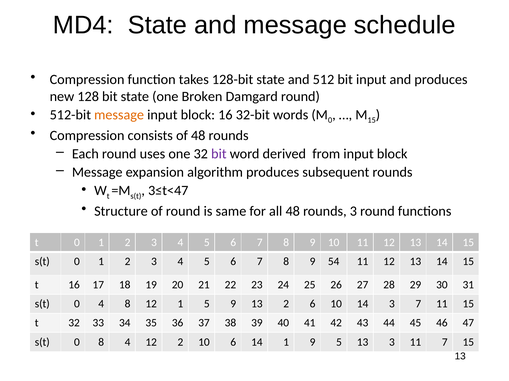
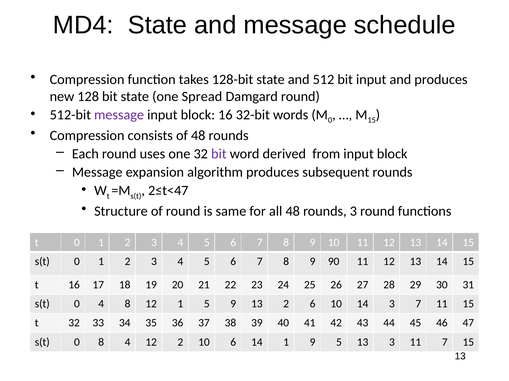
Broken: Broken -> Spread (202, 97)
message colour: orange -> purple (119, 115)
3≤t<47: 3≤t<47 -> 2≤t<47 (168, 191)
54: 54 -> 90 (334, 262)
